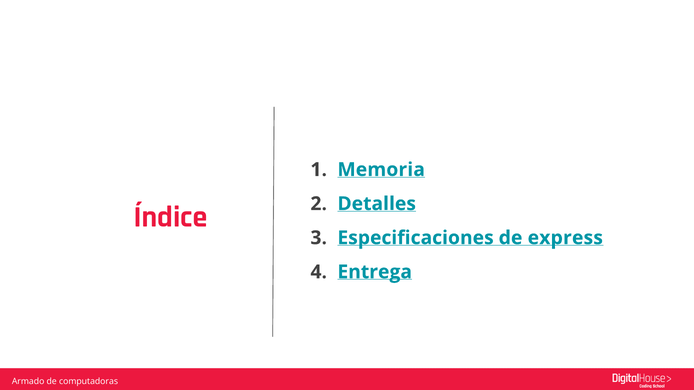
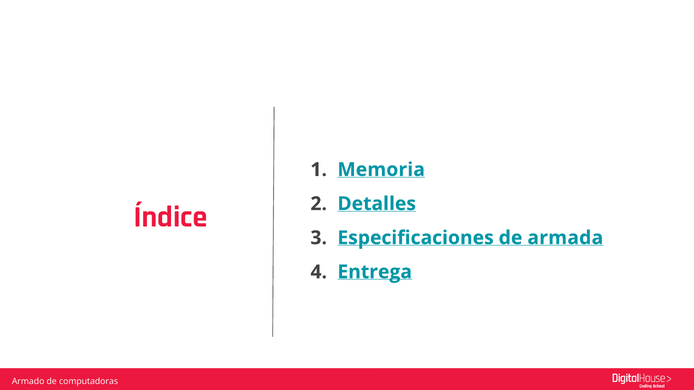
express: express -> armada (565, 238)
